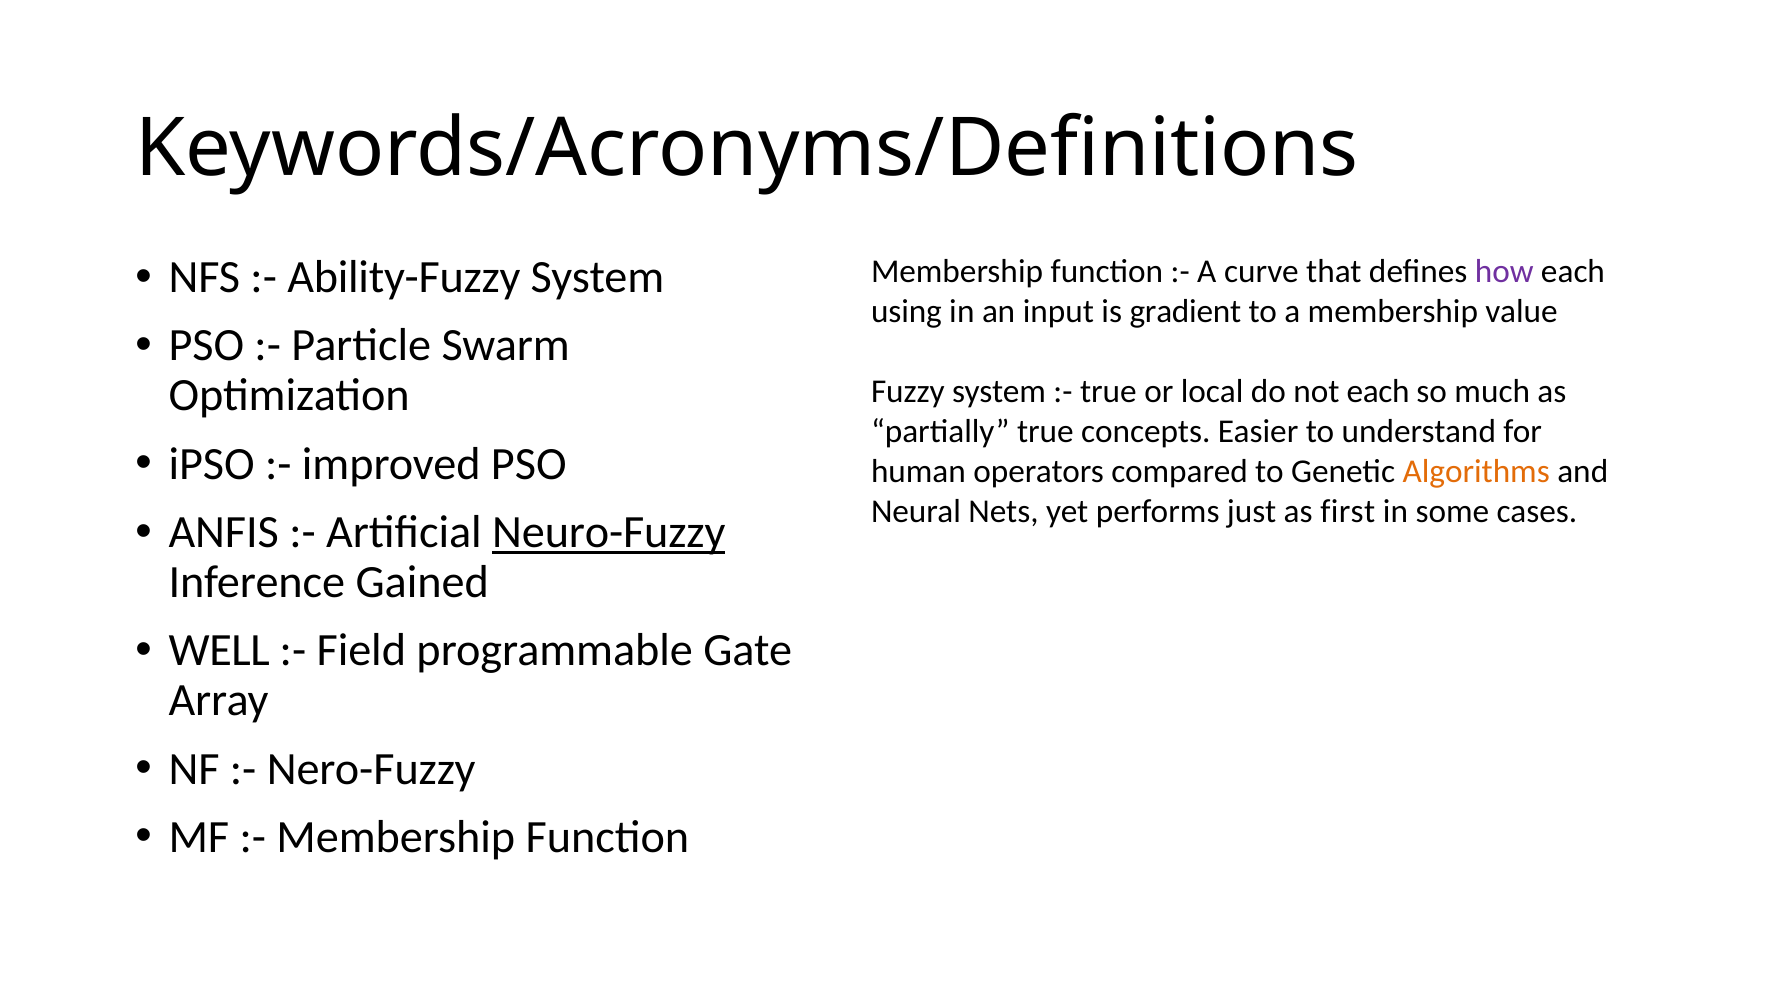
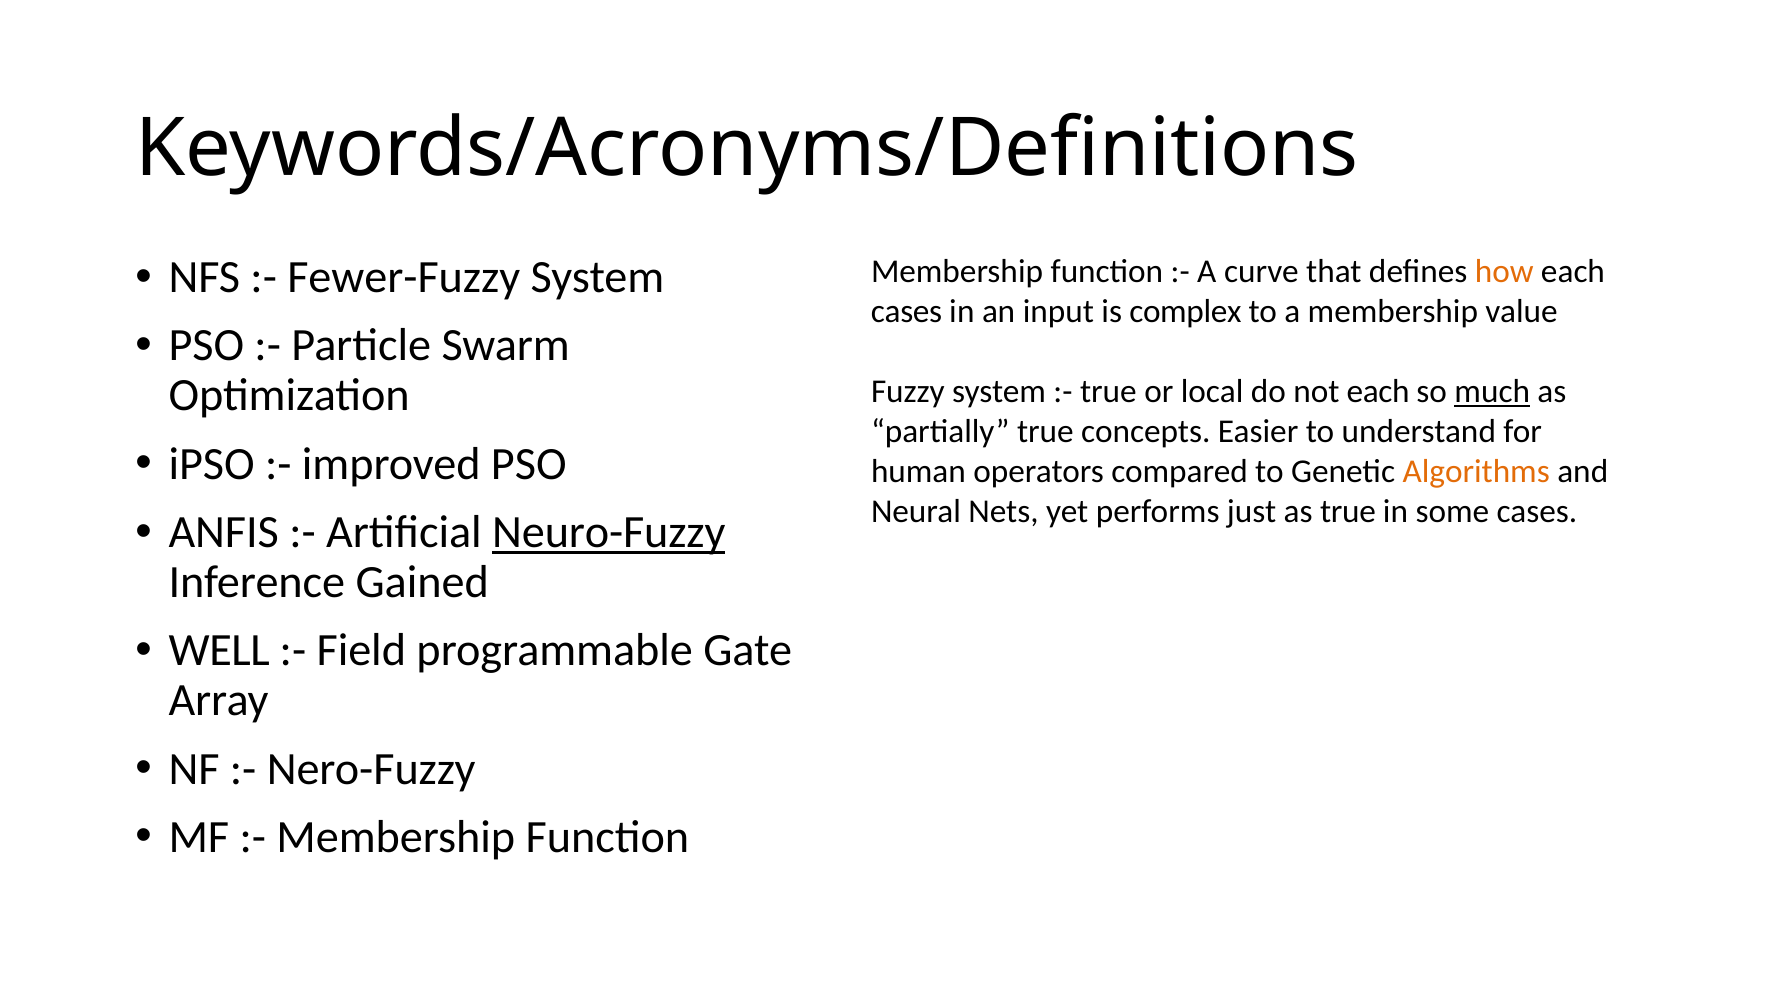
Ability-Fuzzy: Ability-Fuzzy -> Fewer-Fuzzy (404, 277)
how colour: purple -> orange (1504, 272)
using: using -> cases (907, 312)
gradient: gradient -> complex (1185, 312)
much underline: none -> present (1492, 392)
as first: first -> true (1348, 512)
